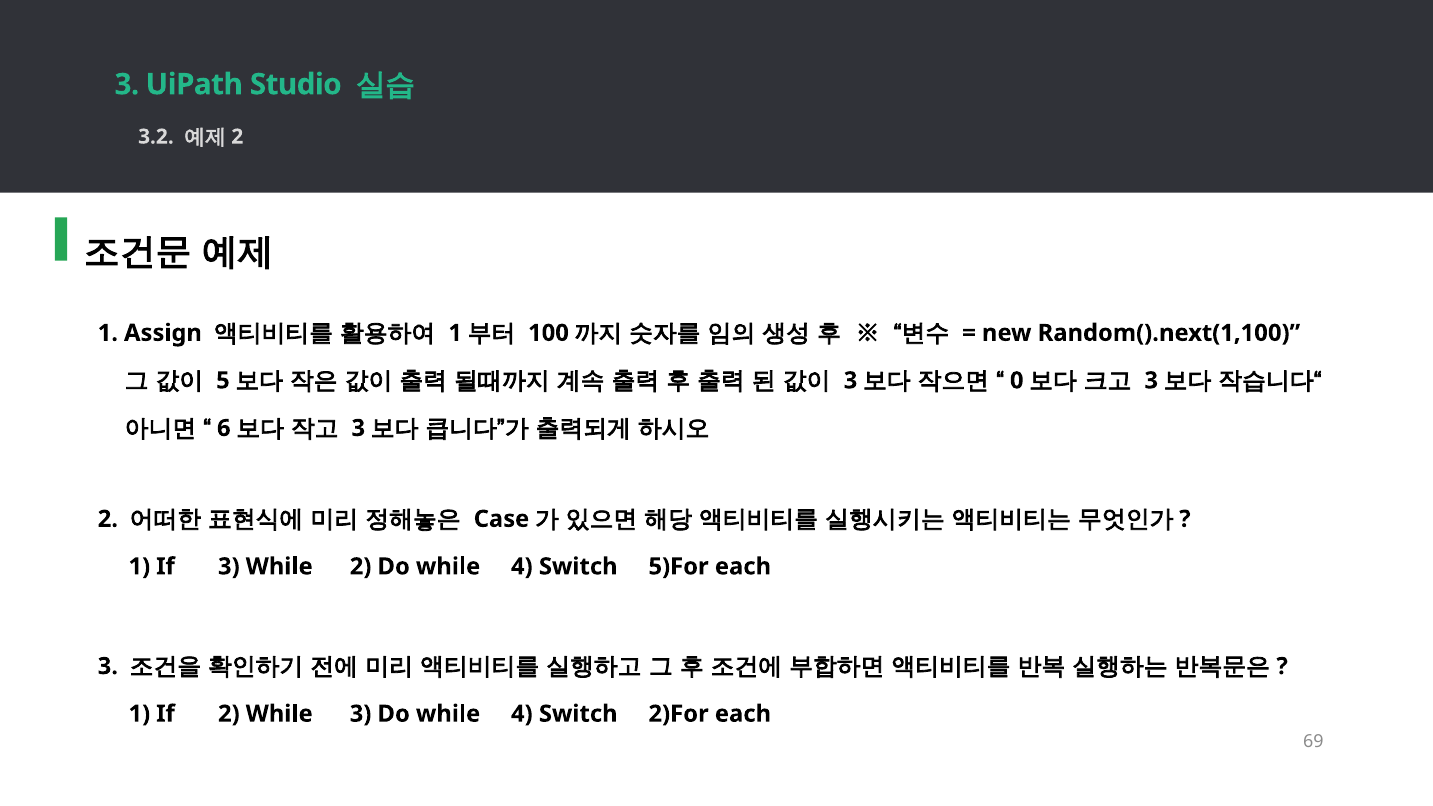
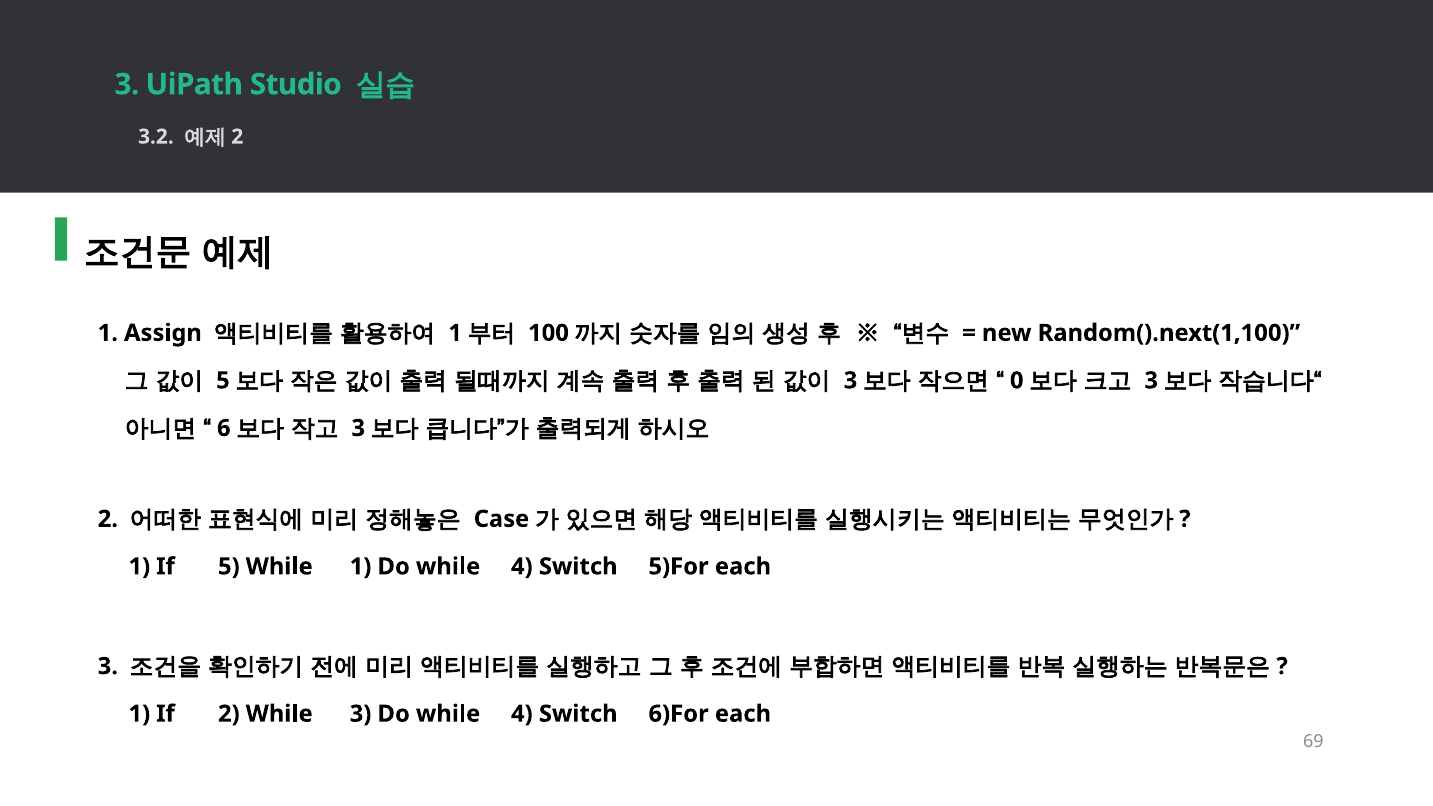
If 3: 3 -> 5 (229, 567)
While 2: 2 -> 1 (361, 567)
2)For: 2)For -> 6)For (679, 714)
